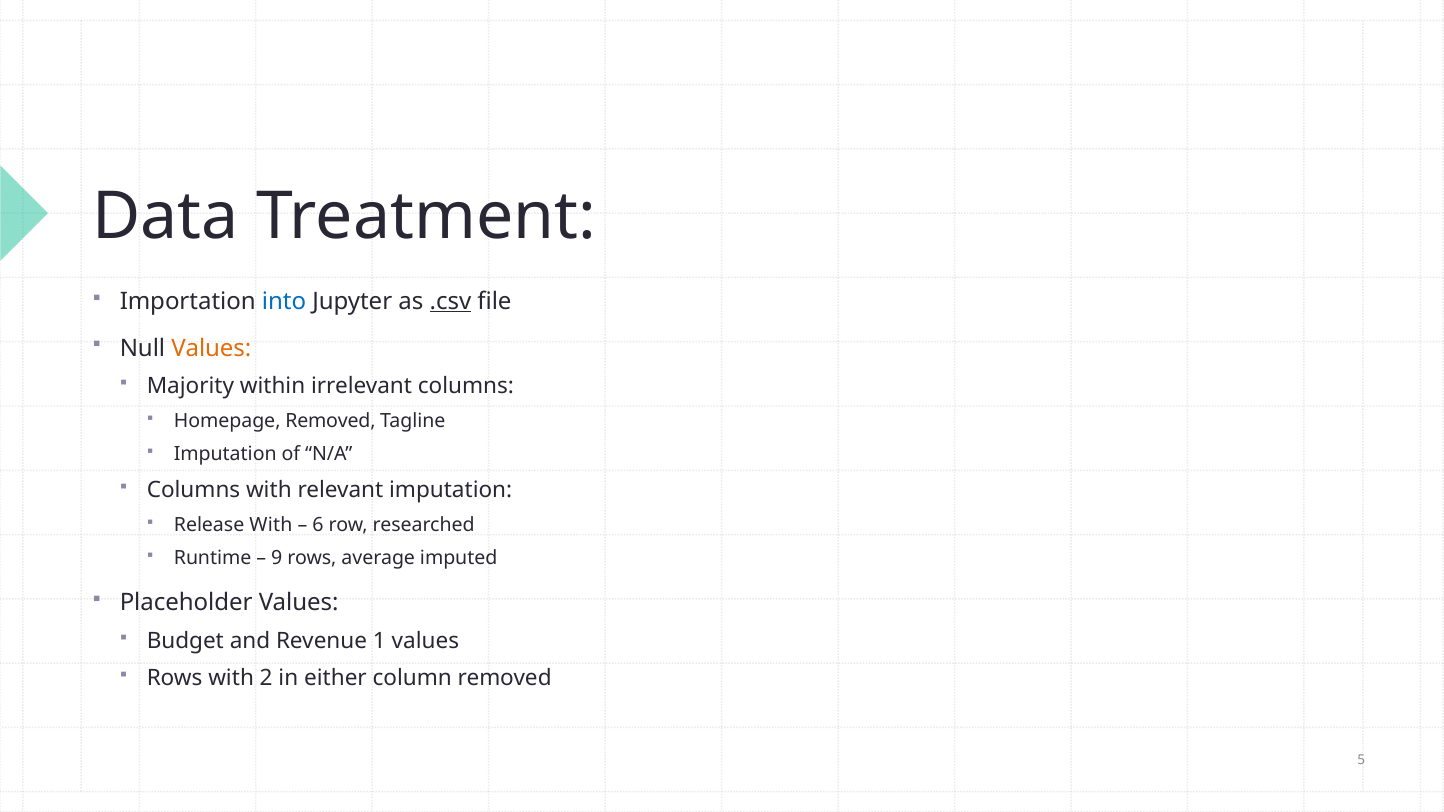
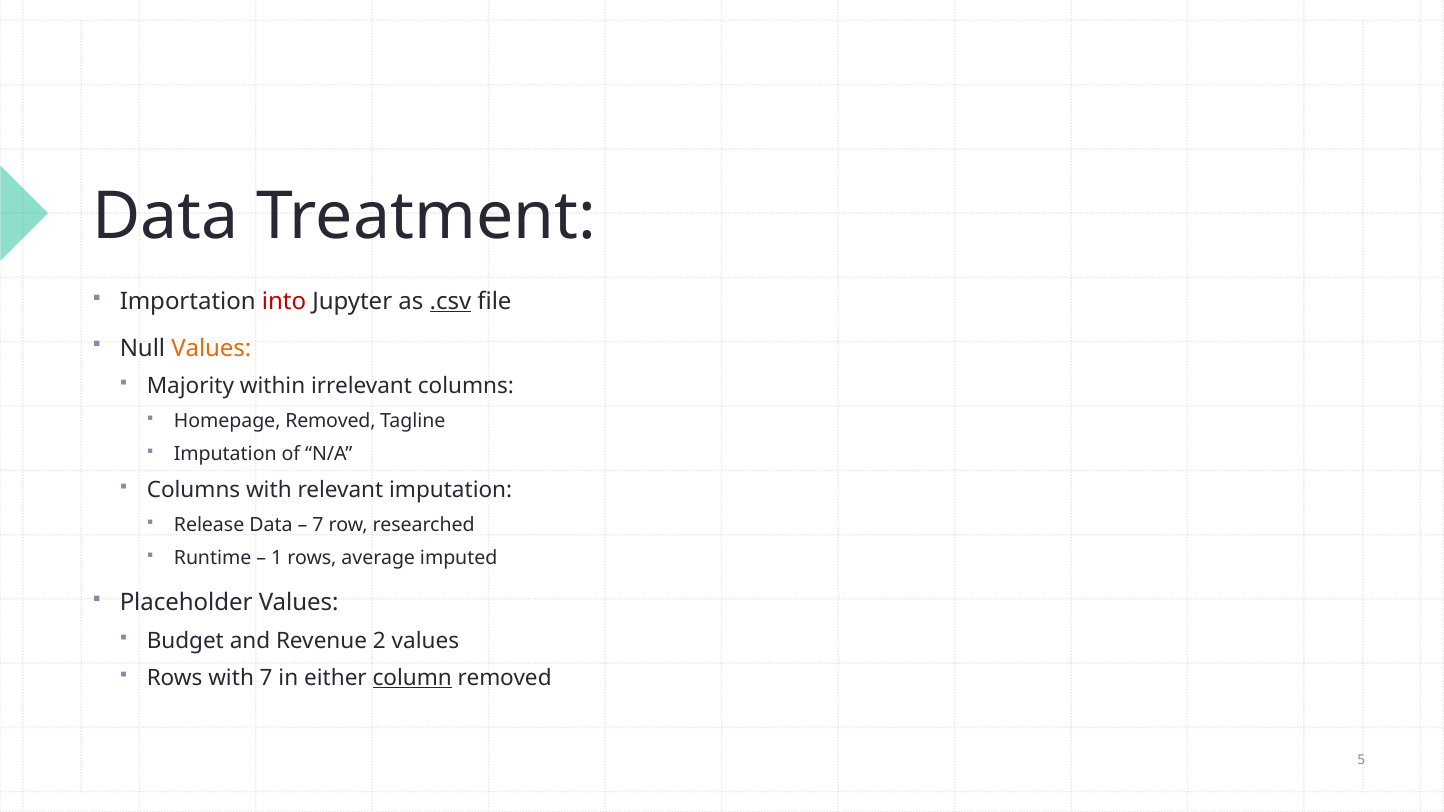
into colour: blue -> red (284, 302)
Release With: With -> Data (271, 525)
6: 6 -> 7 (318, 525)
9: 9 -> 1 (277, 559)
1: 1 -> 2 (379, 641)
with 2: 2 -> 7 (266, 678)
column underline: none -> present (412, 678)
